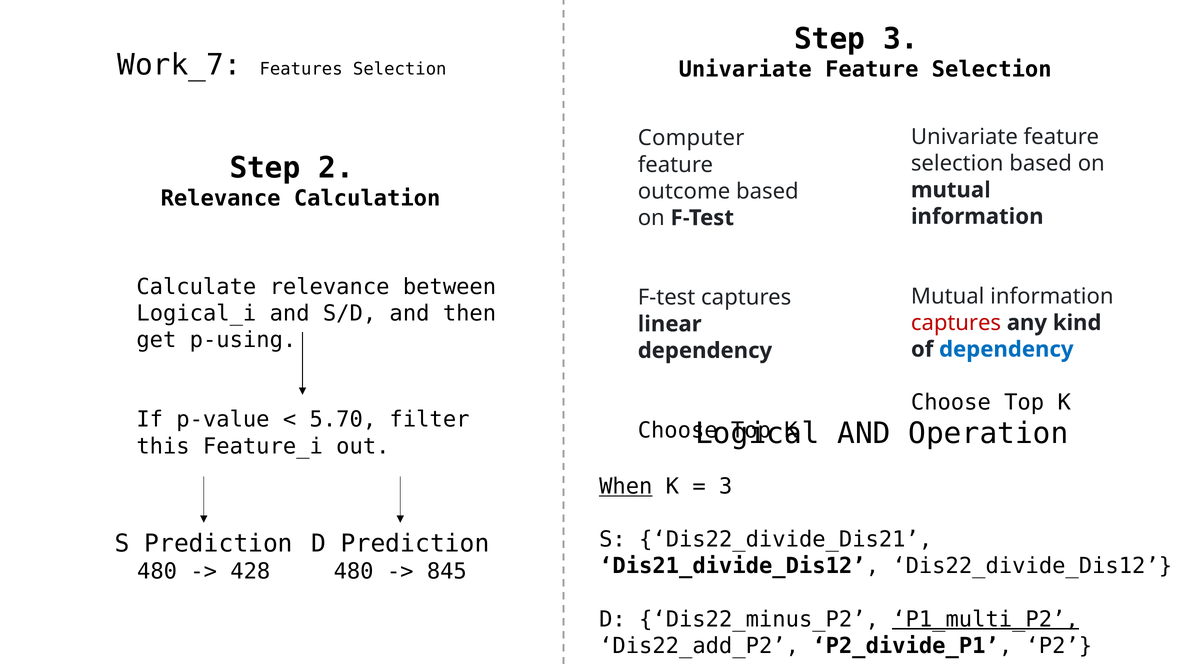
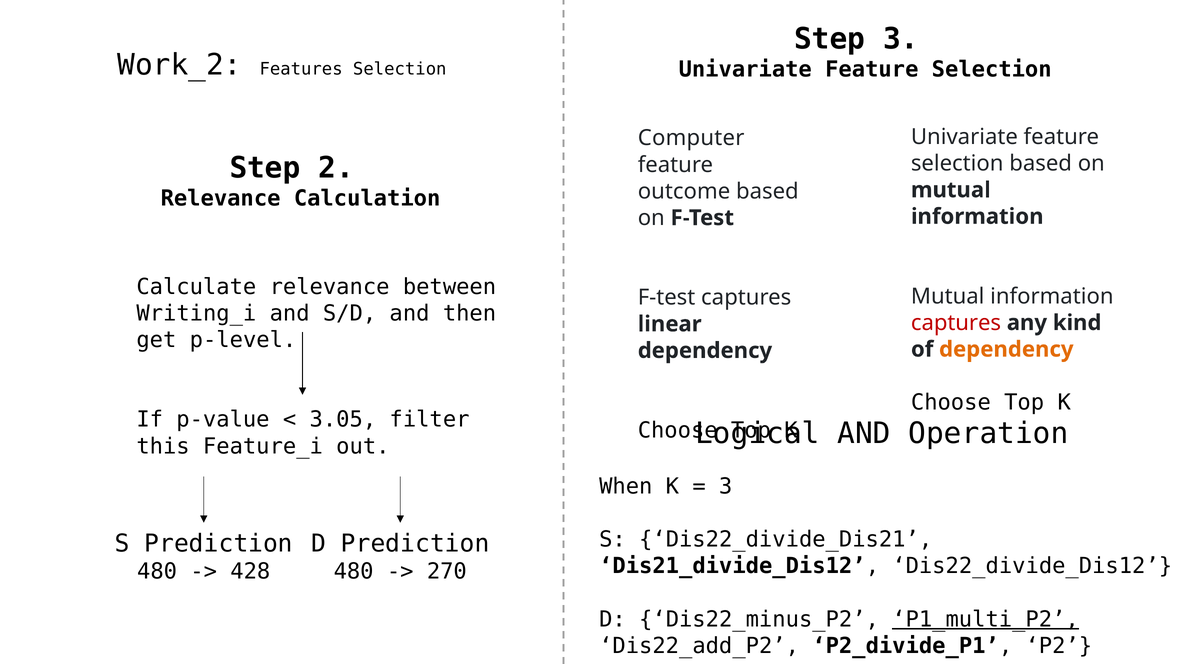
Work_7: Work_7 -> Work_2 (180, 65)
Logical_i: Logical_i -> Writing_i (196, 314)
p-using: p-using -> p-level (243, 340)
dependency colour: blue -> orange (1006, 349)
5.70: 5.70 -> 3.05 (343, 420)
When underline: present -> none (626, 487)
845: 845 -> 270 (447, 572)
